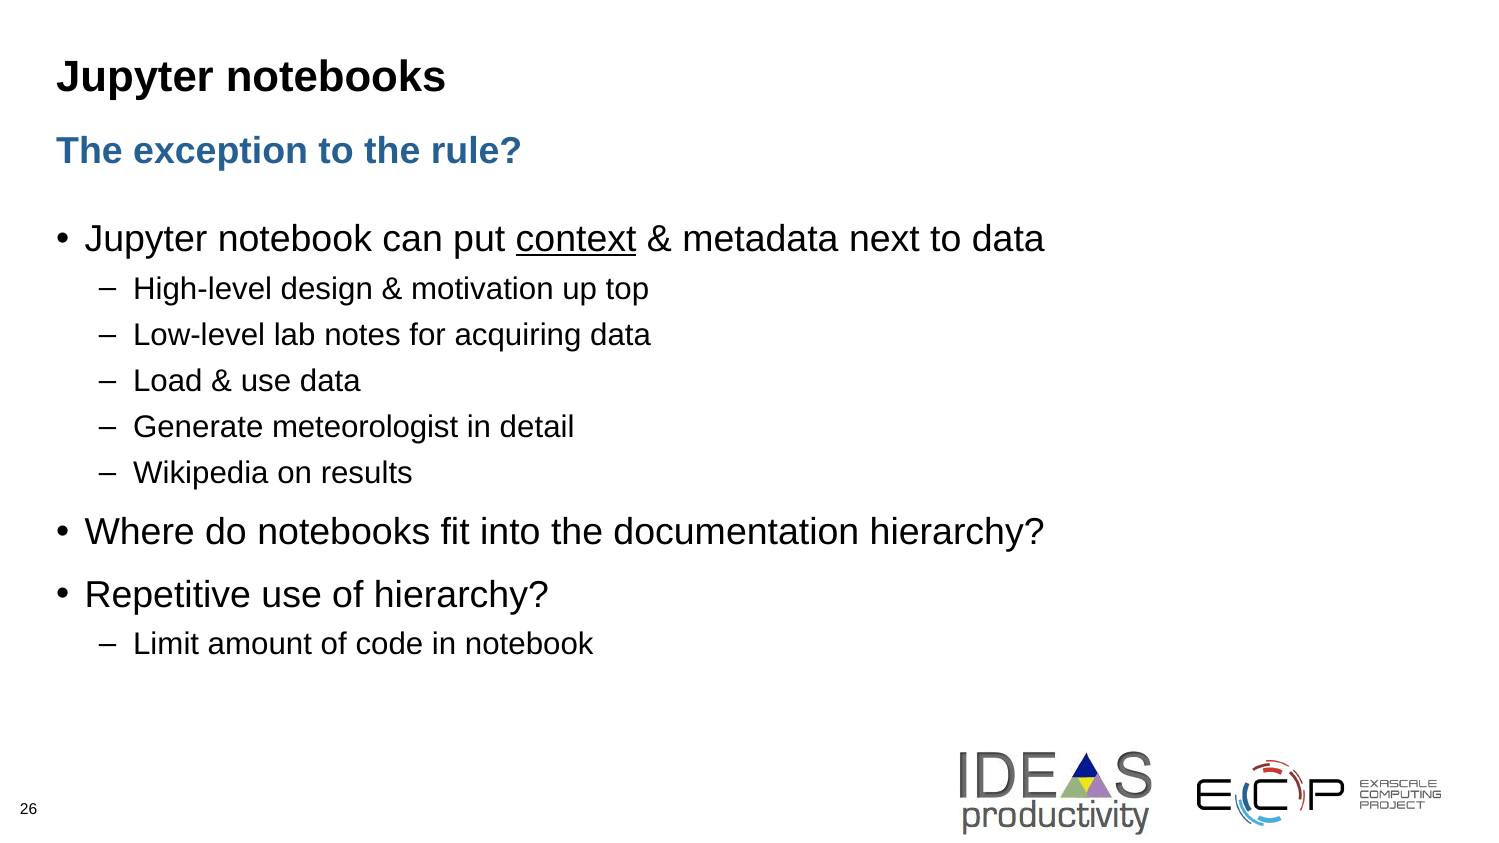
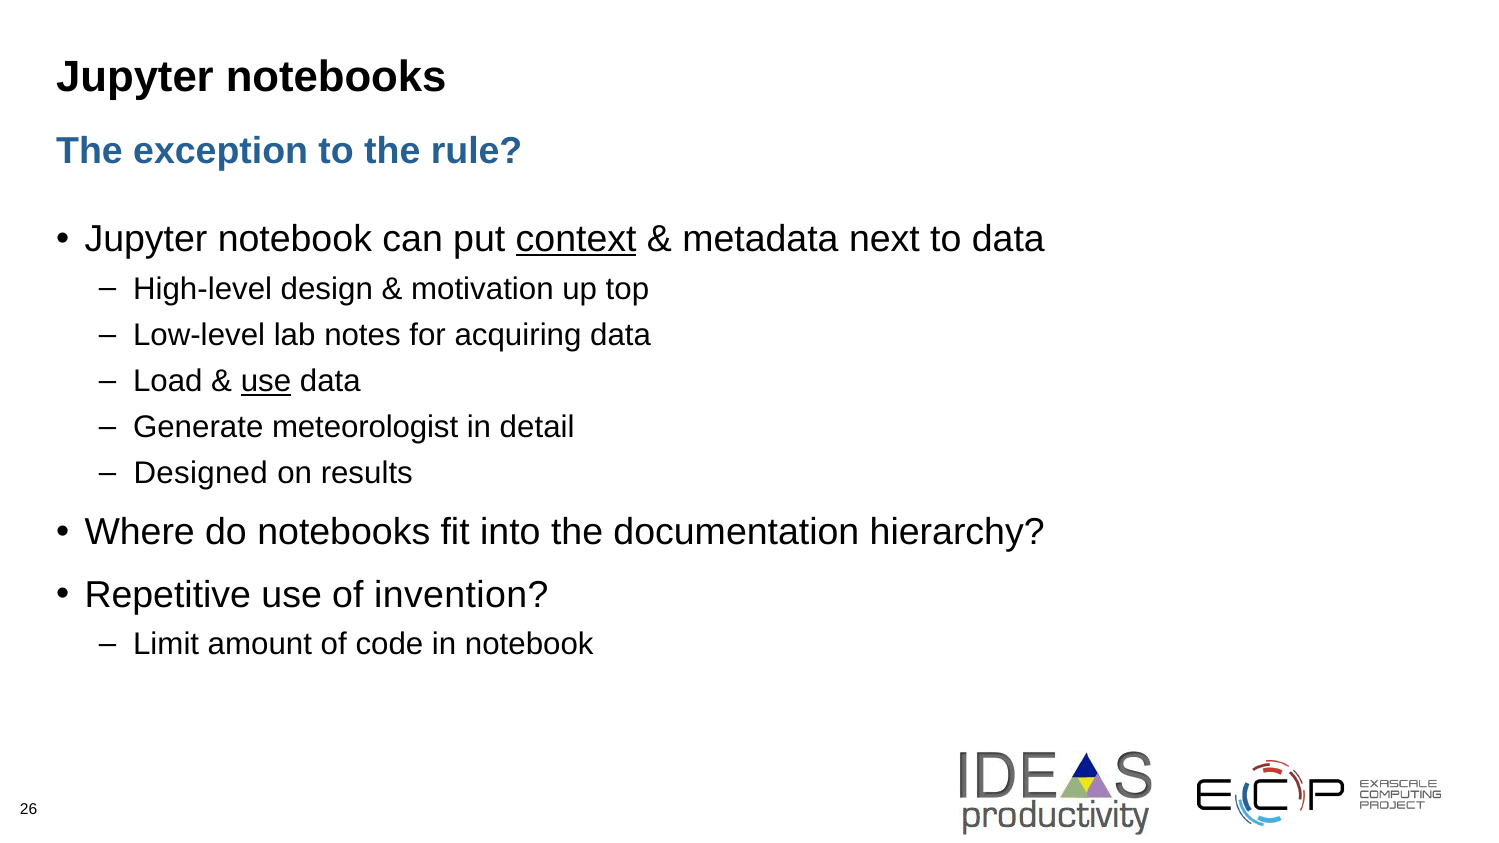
use underline: none -> present (266, 381)
Wikipedia: Wikipedia -> Designed (201, 474)
of hierarchy: hierarchy -> invention (461, 595)
